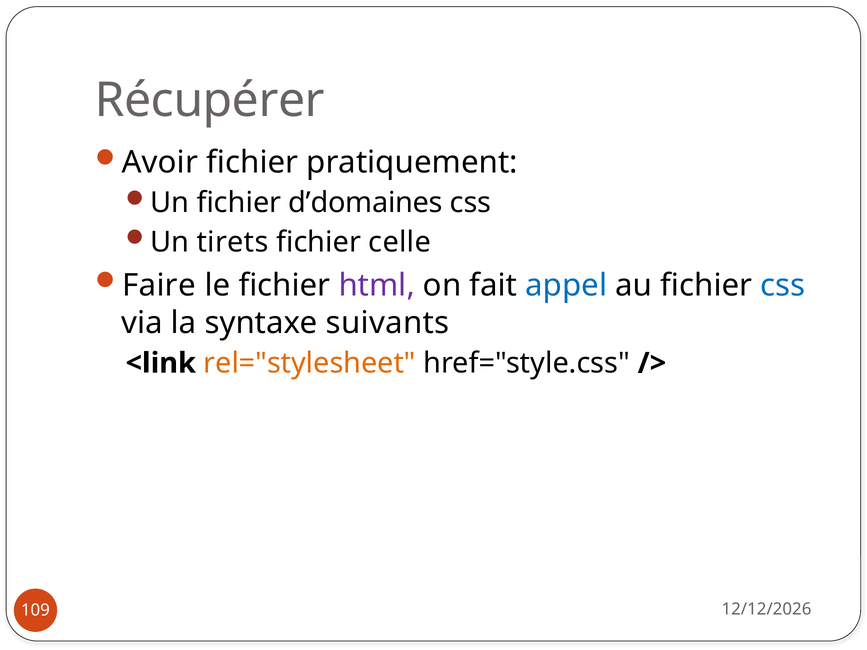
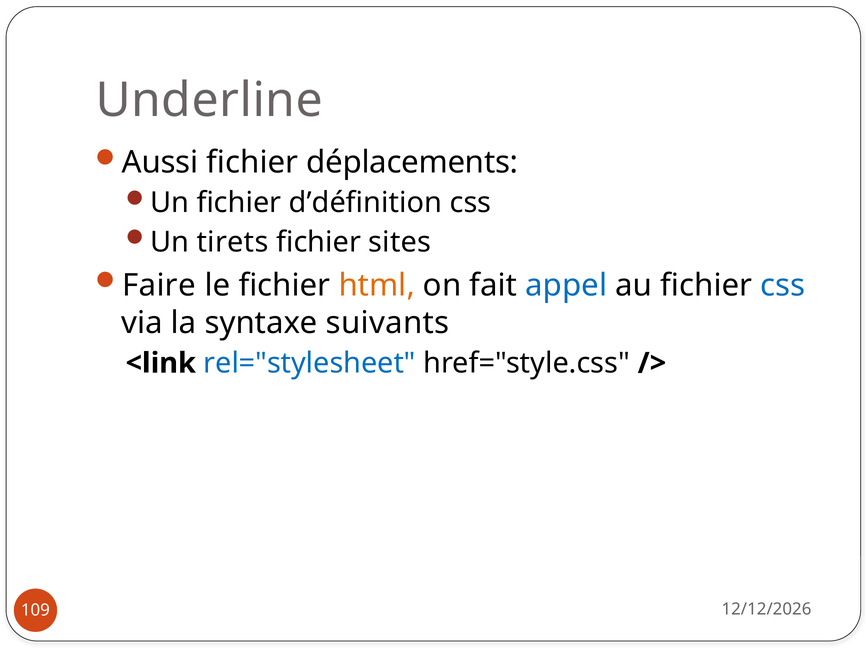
Récupérer: Récupérer -> Underline (209, 100)
Avoir: Avoir -> Aussi (160, 163)
pratiquement: pratiquement -> déplacements (412, 163)
d’domaines: d’domaines -> d’définition (365, 203)
celle: celle -> sites (400, 242)
html colour: purple -> orange (377, 285)
rel="stylesheet colour: orange -> blue (310, 363)
